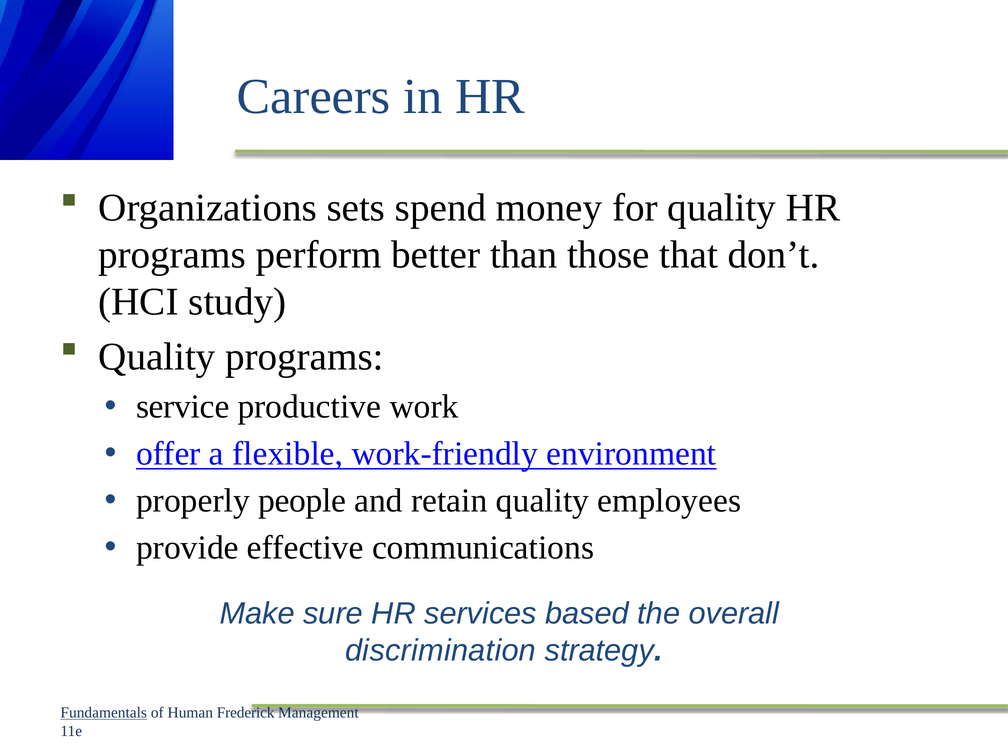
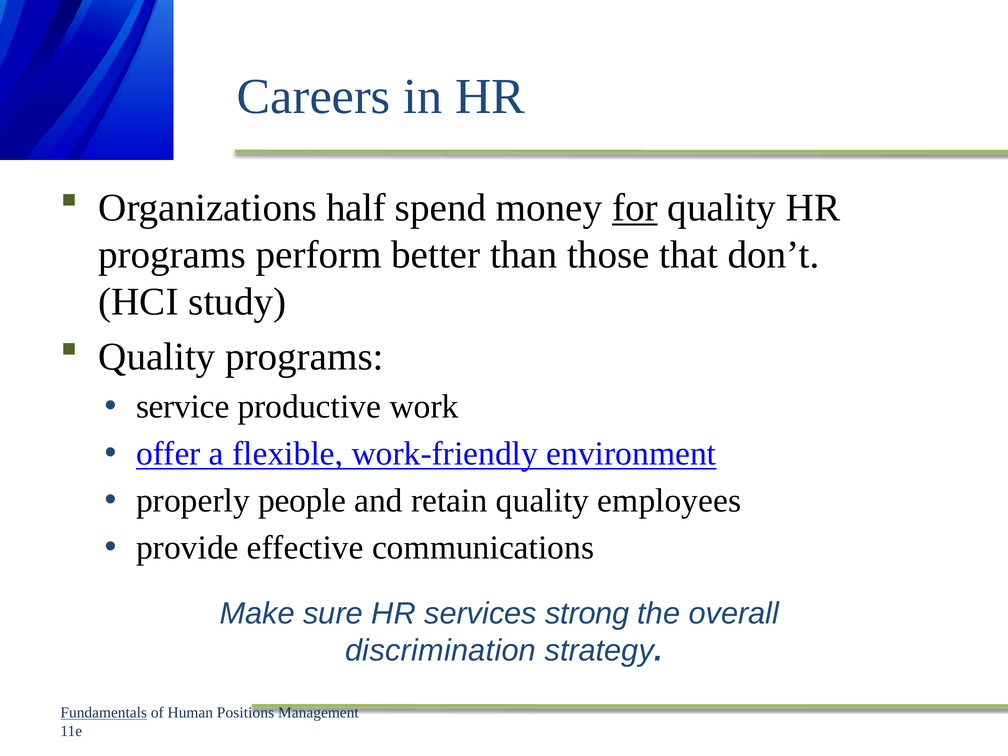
sets: sets -> half (356, 208)
for underline: none -> present (635, 208)
based: based -> strong (587, 614)
Frederick: Frederick -> Positions (246, 713)
